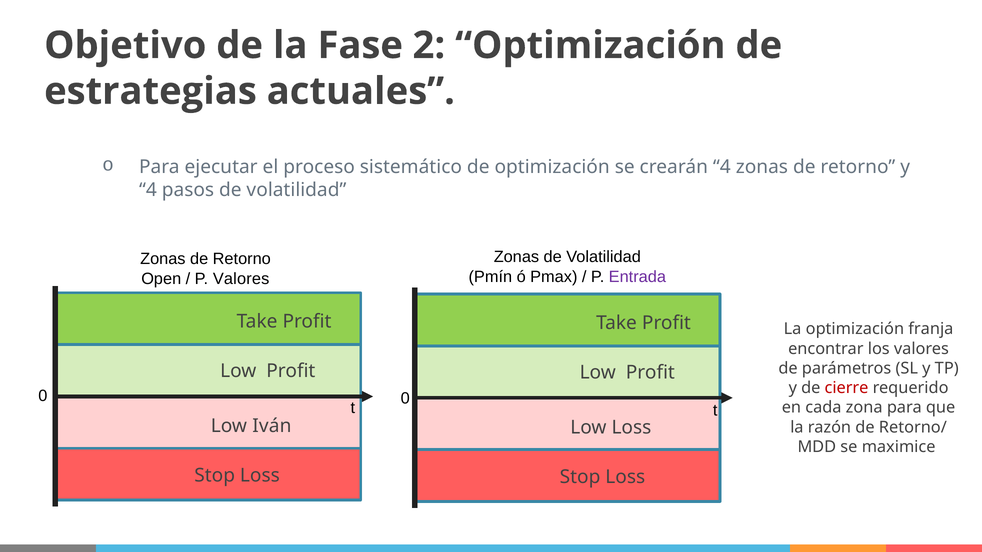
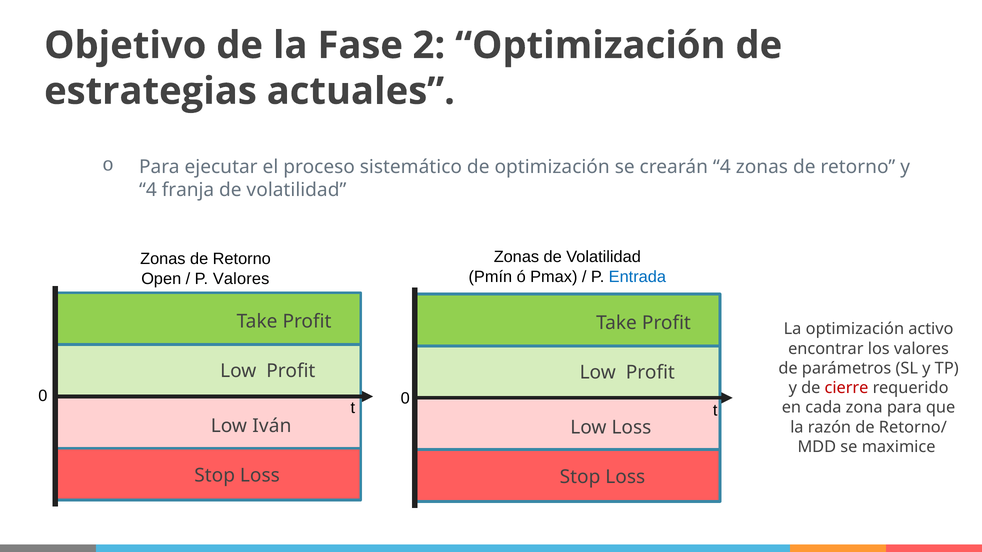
pasos: pasos -> franja (188, 190)
Entrada colour: purple -> blue (637, 277)
franja: franja -> activo (931, 329)
